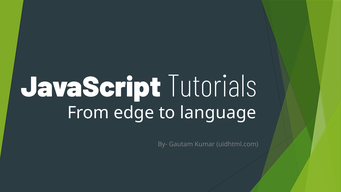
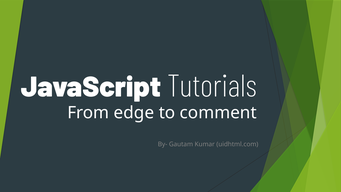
language: language -> comment (218, 113)
